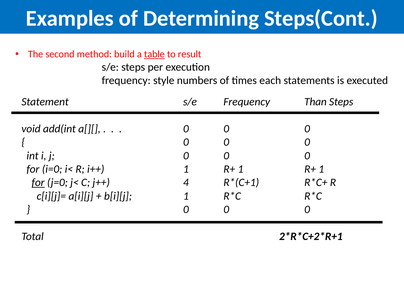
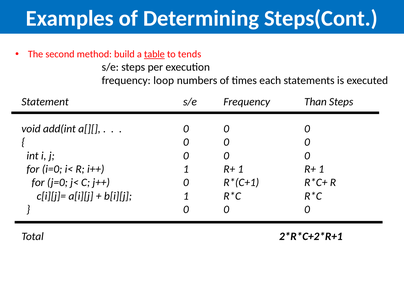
result: result -> tends (190, 54)
style: style -> loop (164, 81)
for underline: present -> none (38, 183)
j++ 4: 4 -> 0 (186, 183)
